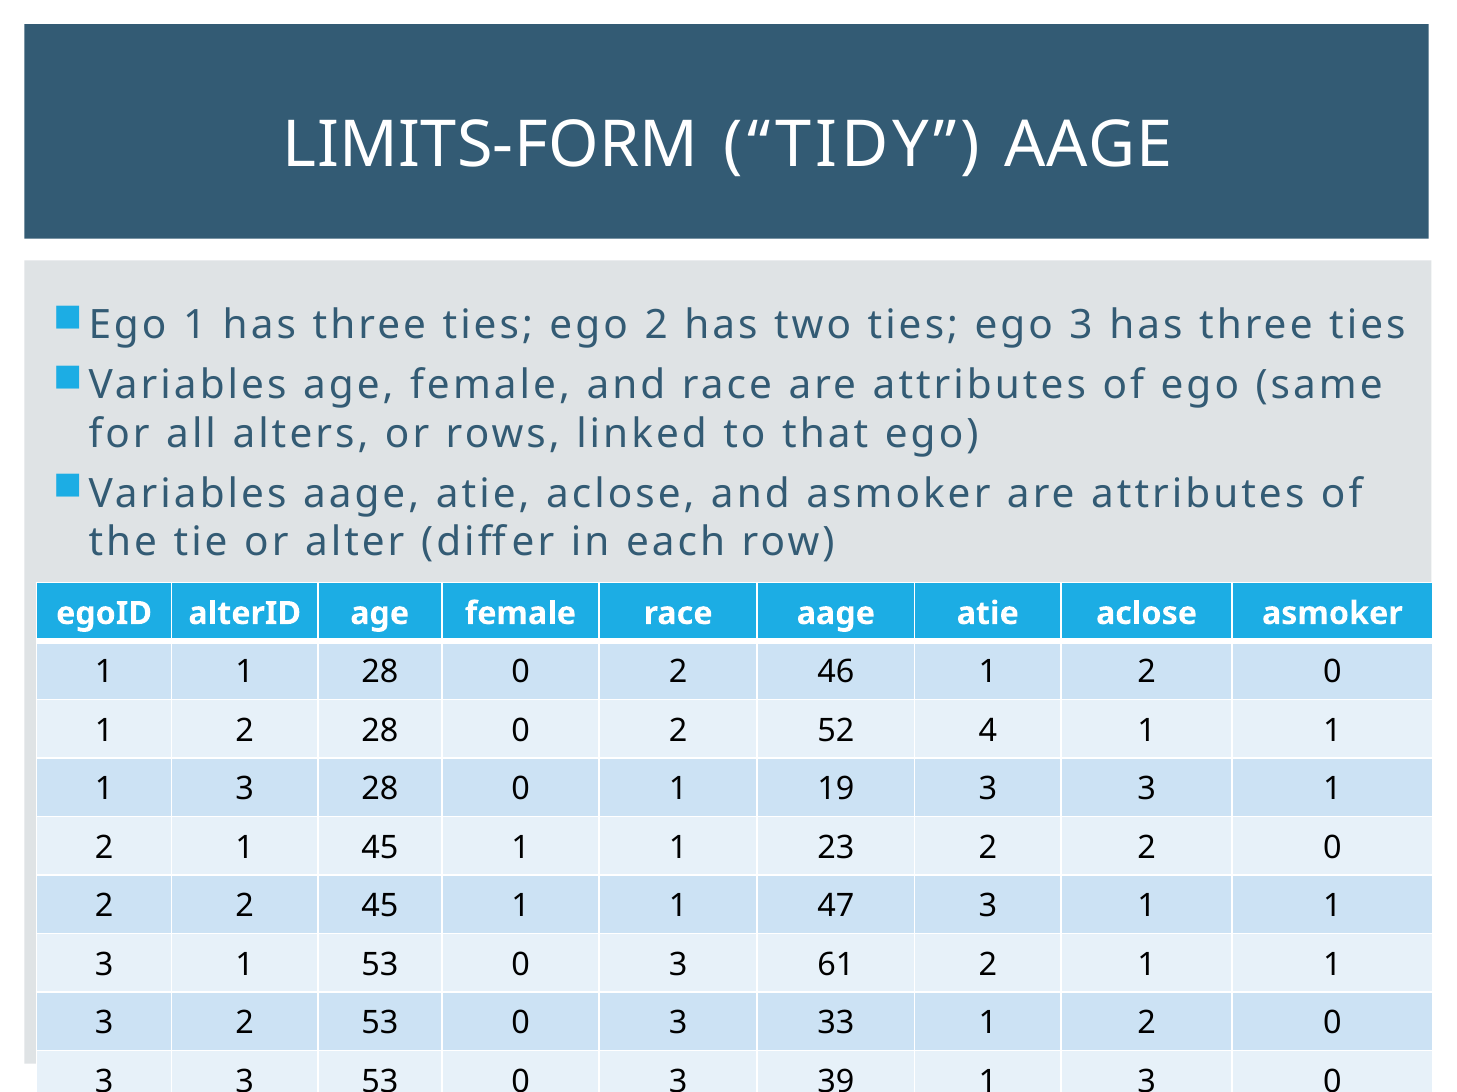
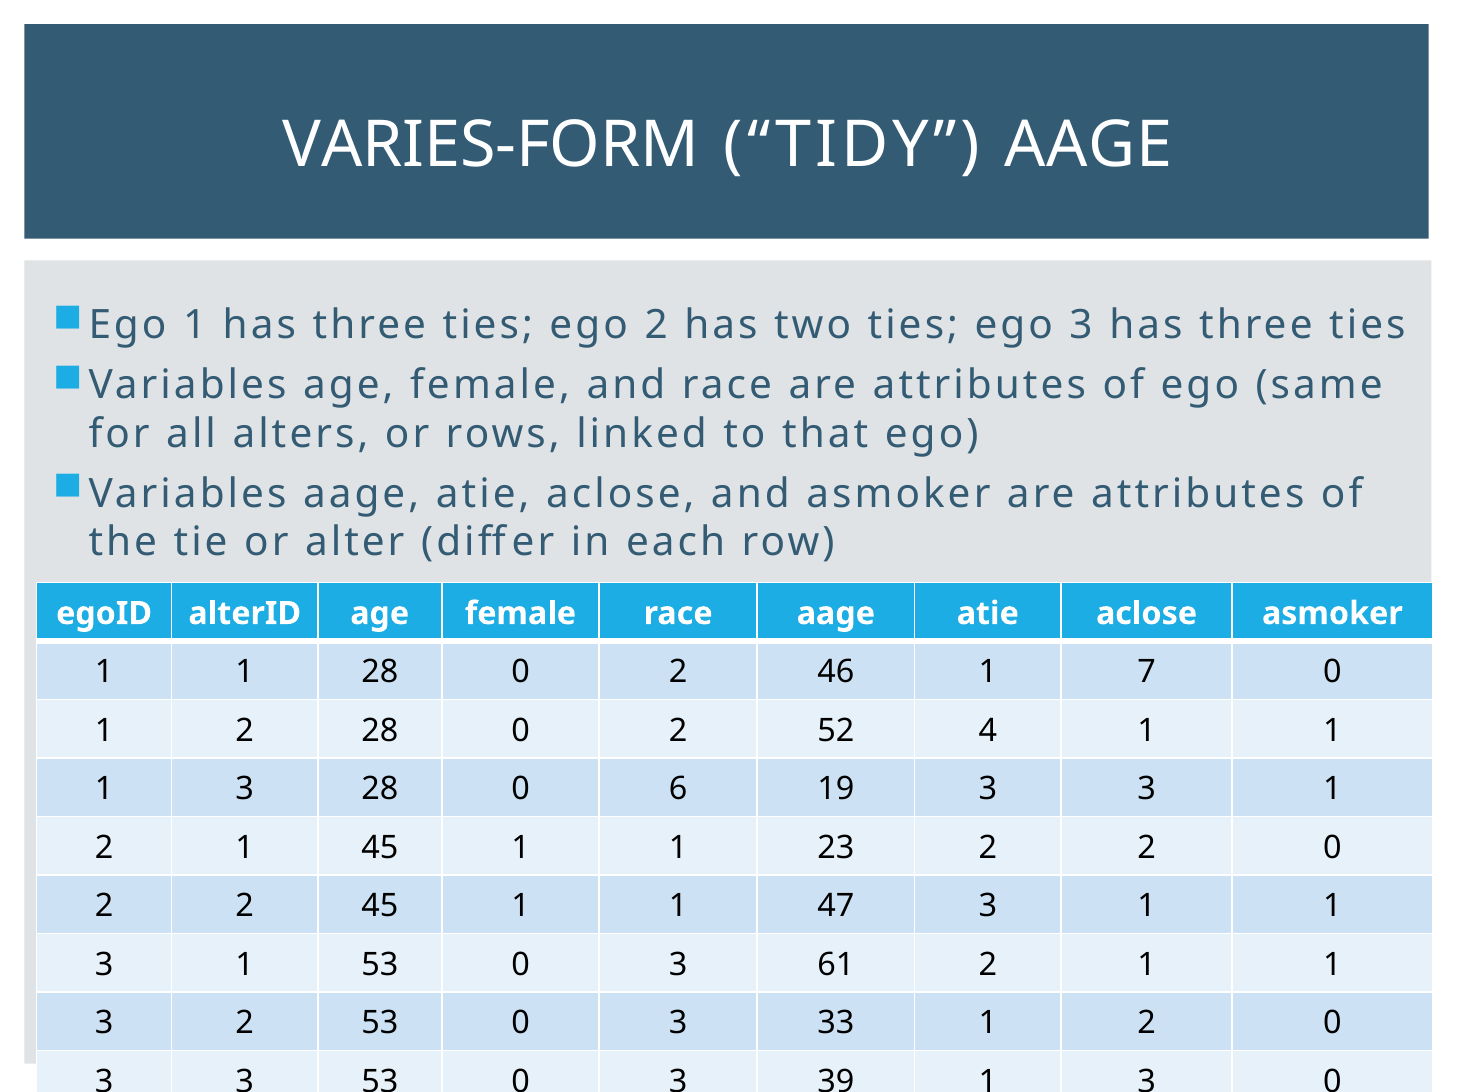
LIMITS-FORM: LIMITS-FORM -> VARIES-FORM (491, 145)
46 1 2: 2 -> 7 (1147, 672)
28 0 1: 1 -> 6 (678, 790)
